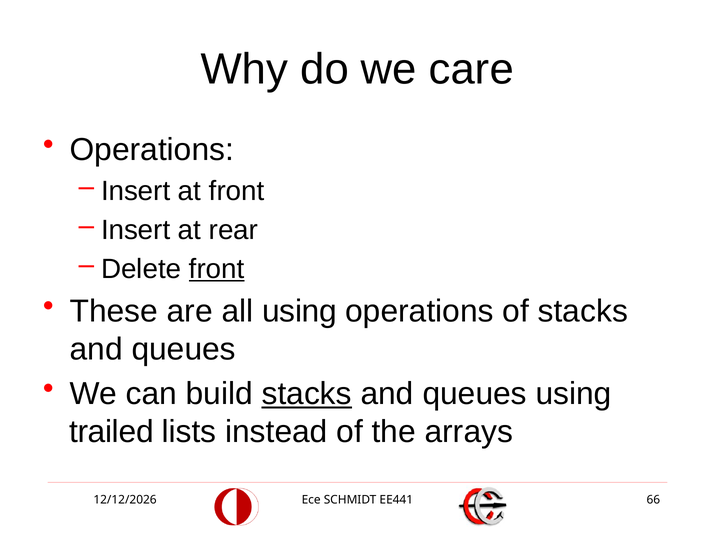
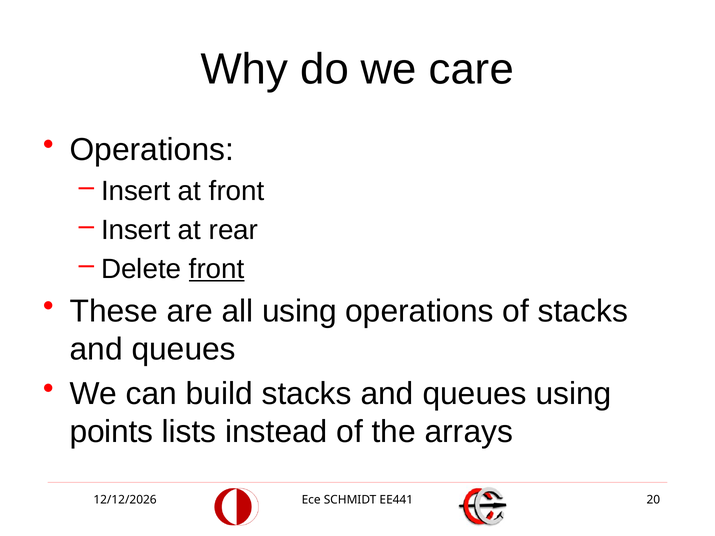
stacks underline: present -> none (307, 394)
trailed: trailed -> points (111, 432)
66: 66 -> 20 (653, 500)
